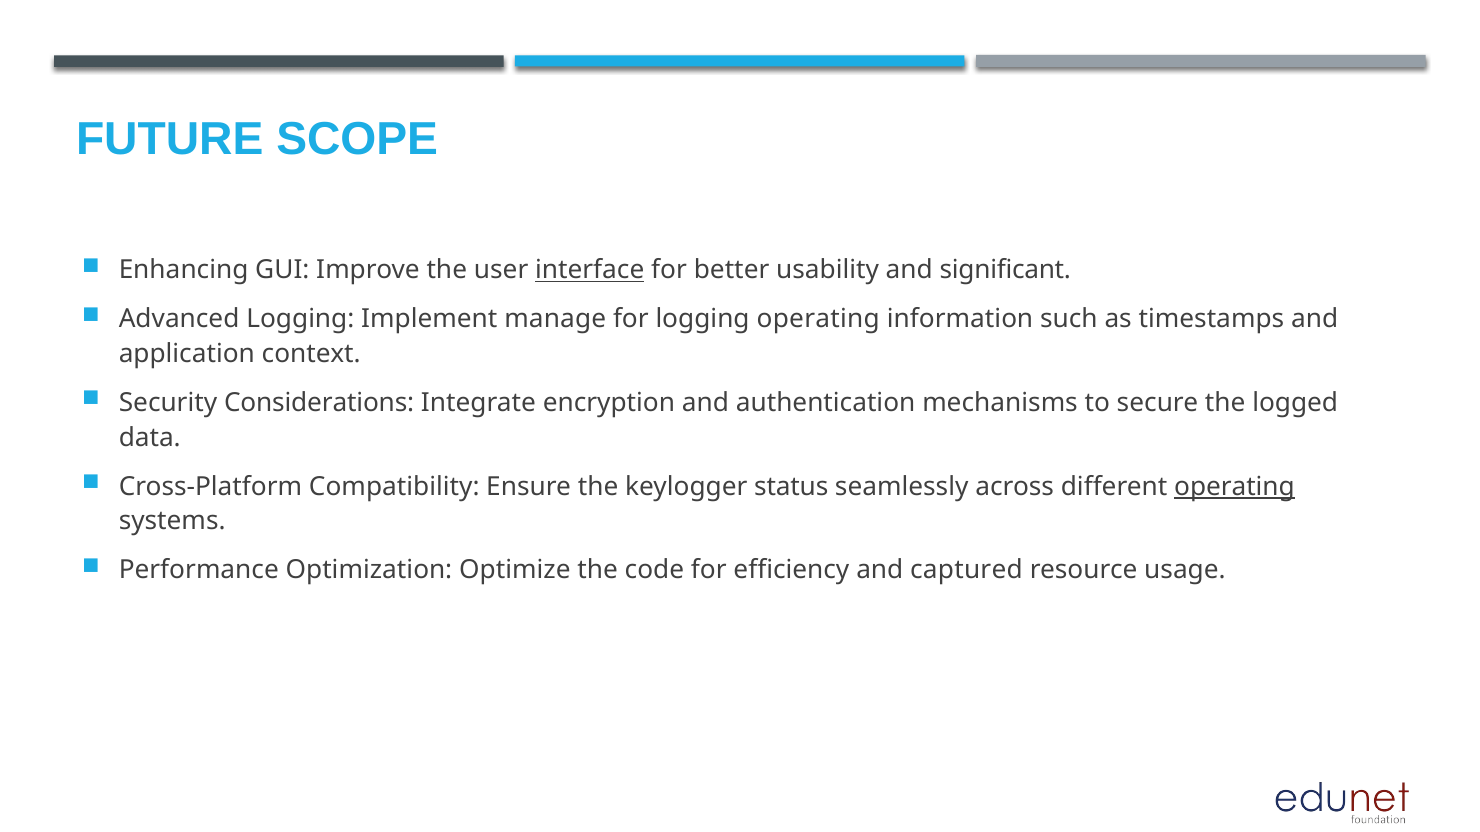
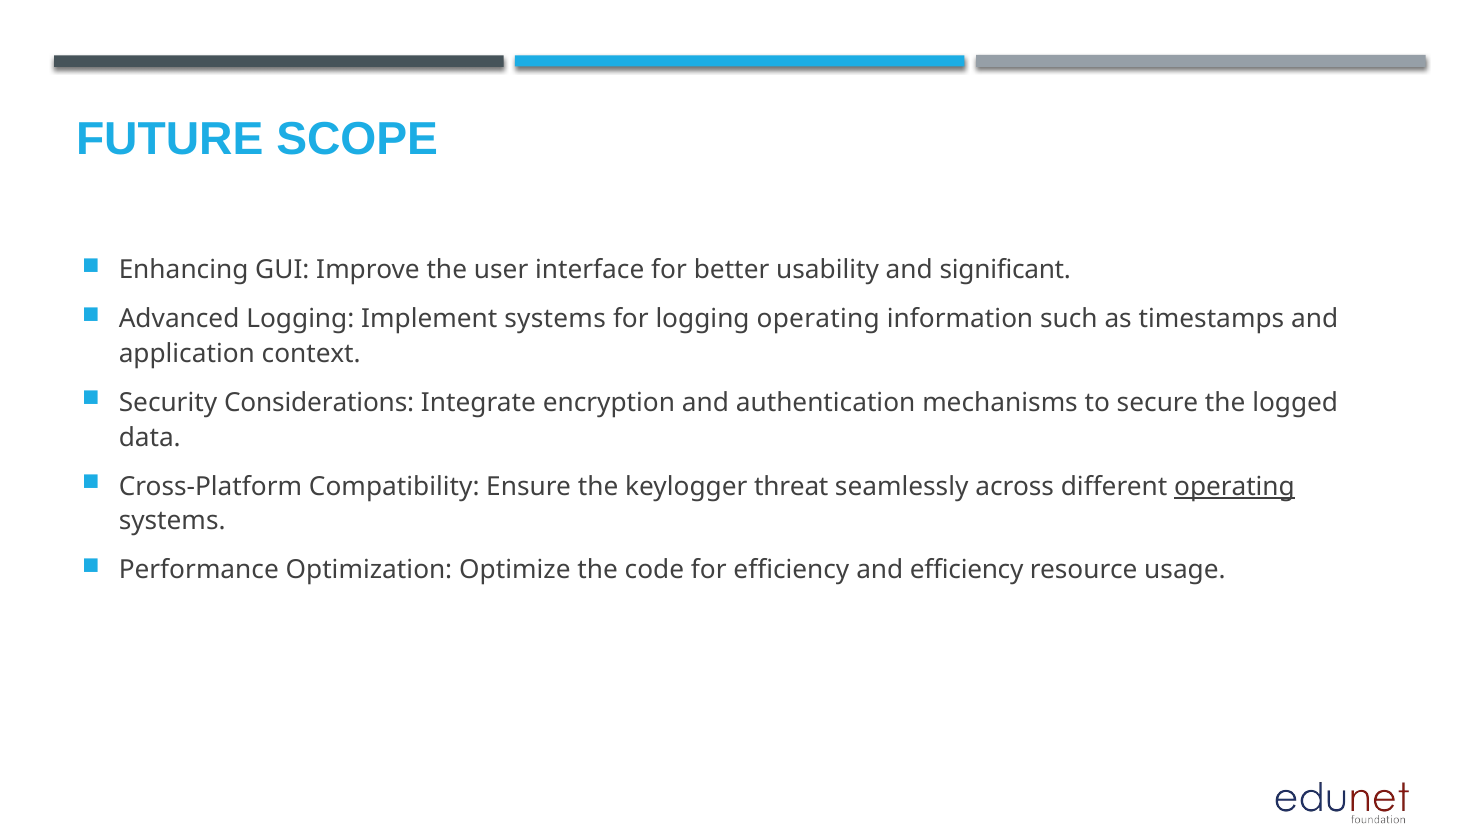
interface underline: present -> none (590, 270)
Implement manage: manage -> systems (555, 319)
status: status -> threat (791, 487)
and captured: captured -> efficiency (967, 571)
